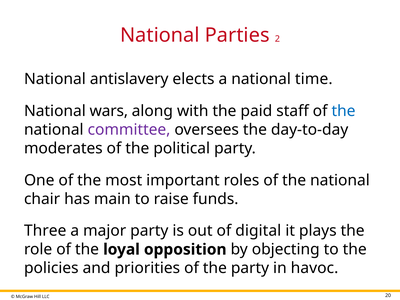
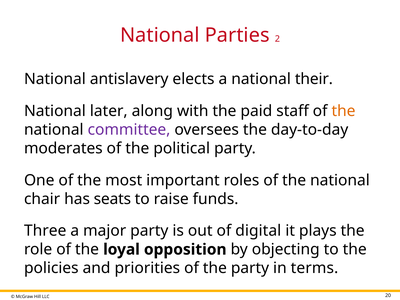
time: time -> their (314, 79)
wars: wars -> later (109, 111)
the colour: blue -> orange (344, 111)
main: main -> seats (112, 199)
havoc: havoc -> terms (315, 268)
